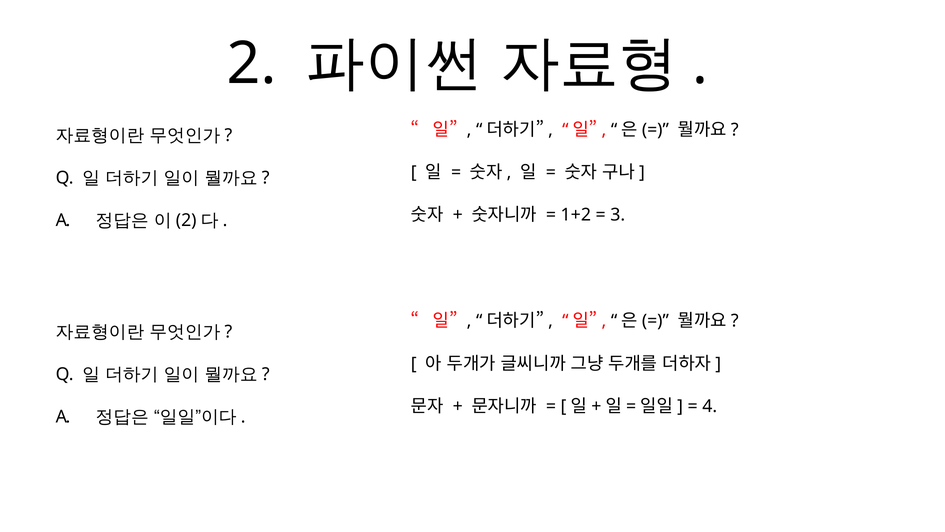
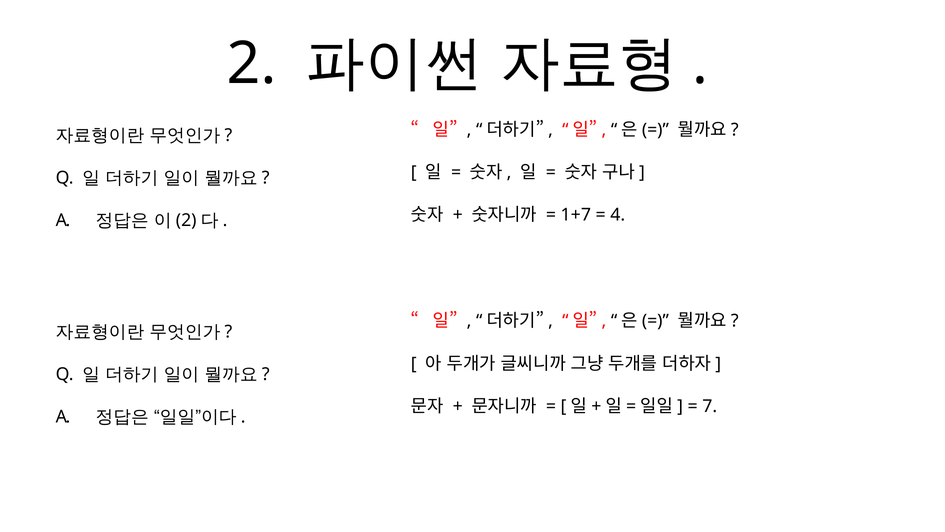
1+2: 1+2 -> 1+7 (576, 215)
3: 3 -> 4 (618, 215)
4: 4 -> 7 (710, 406)
